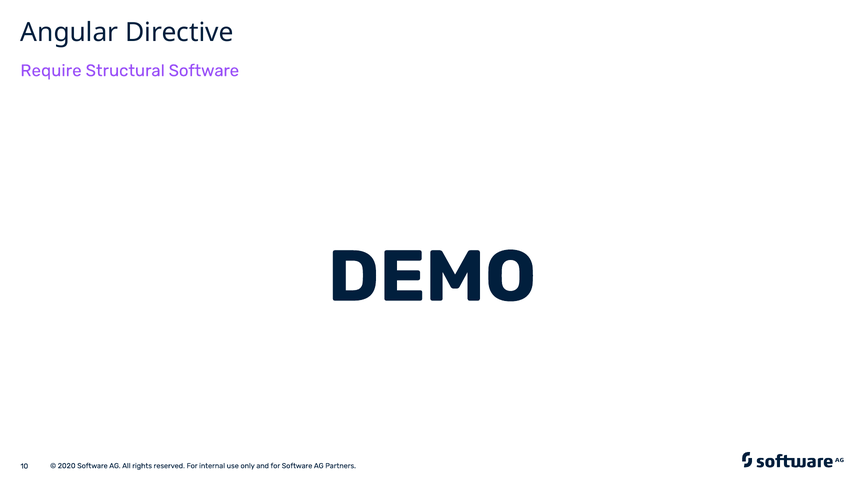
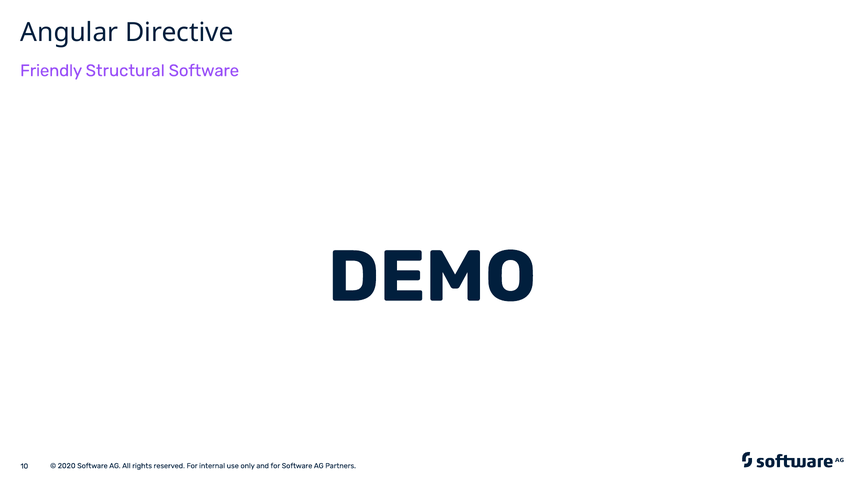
Require: Require -> Friendly (51, 71)
